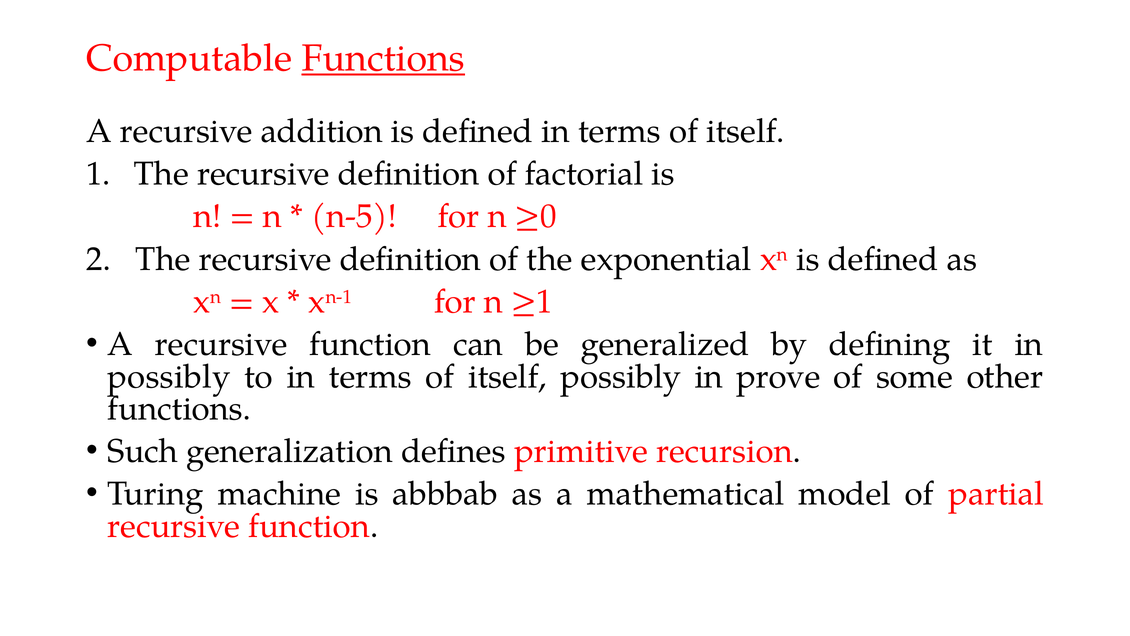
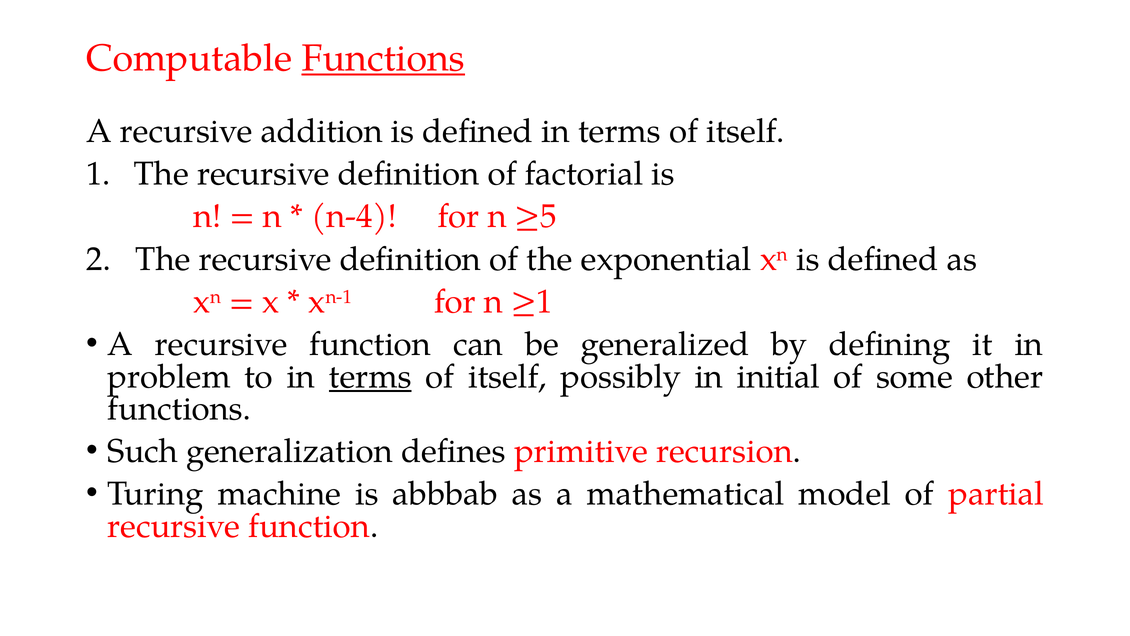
n-5: n-5 -> n-4 (354, 216)
≥0: ≥0 -> ≥5 (536, 216)
possibly: possibly -> problem (169, 376)
terms underline: none -> present (370, 376)
prove: prove -> initial (778, 376)
